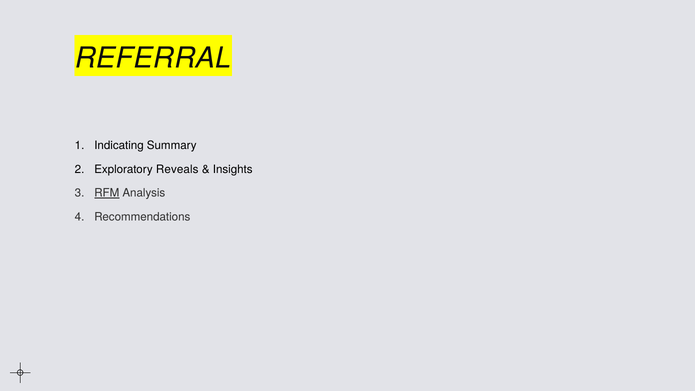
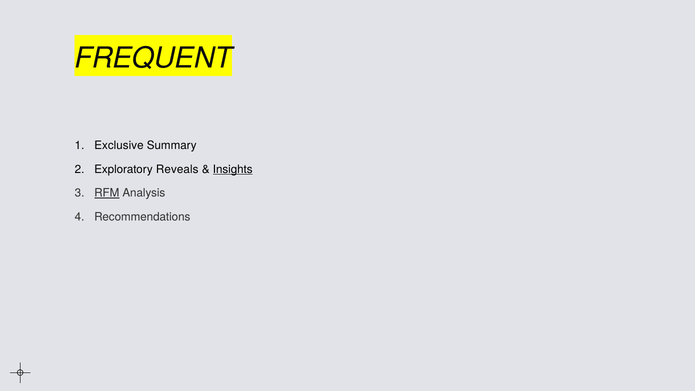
REFERRAL: REFERRAL -> FREQUENT (154, 58)
Indicating: Indicating -> Exclusive (119, 145)
Insights underline: none -> present (233, 169)
